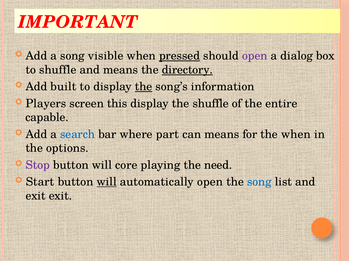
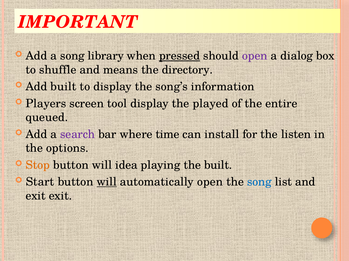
visible: visible -> library (106, 56)
directory underline: present -> none (187, 70)
the underline: present -> none (144, 87)
this: this -> tool (117, 104)
the shuffle: shuffle -> played (211, 104)
capable: capable -> queued (47, 118)
search colour: blue -> purple (78, 135)
part: part -> time (168, 135)
can means: means -> install (222, 135)
the when: when -> listen (296, 135)
Stop colour: purple -> orange (38, 165)
core: core -> idea (126, 165)
the need: need -> built (218, 165)
